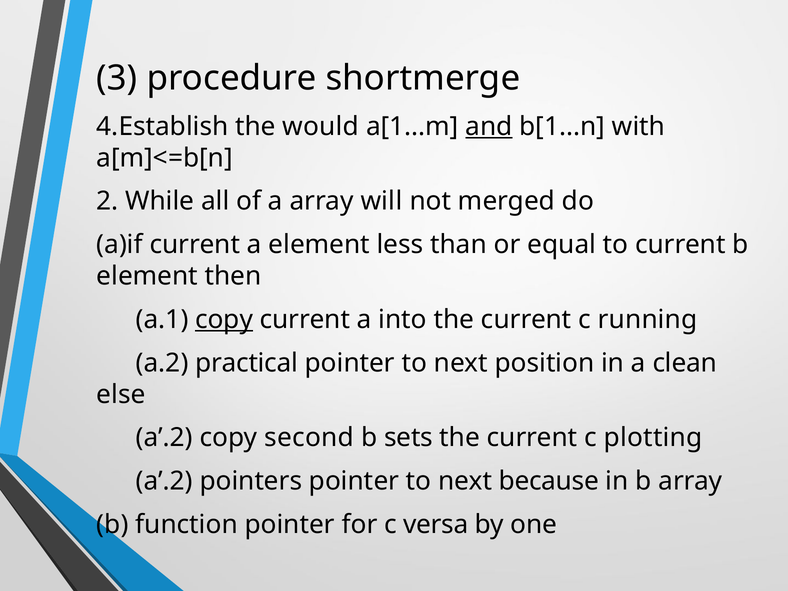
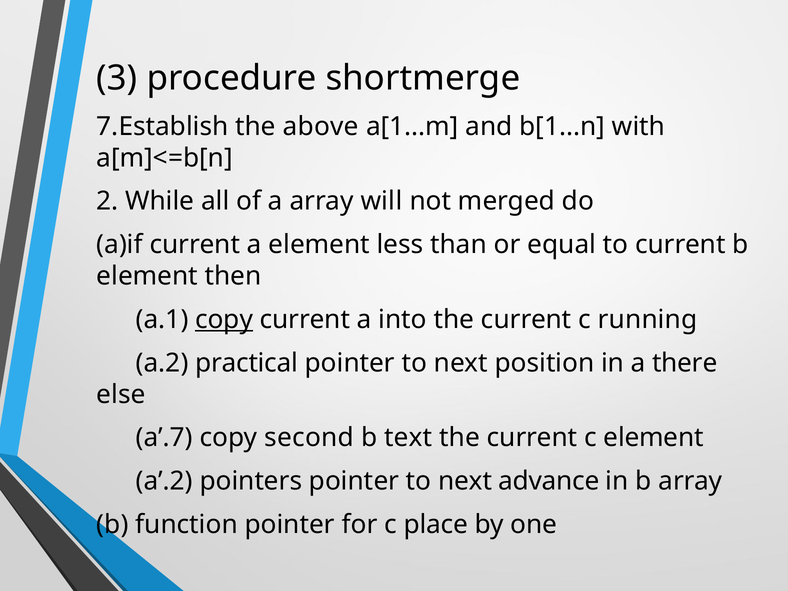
4.Establish: 4.Establish -> 7.Establish (162, 126)
would: would -> above (321, 126)
and underline: present -> none (489, 126)
clean: clean -> there (685, 363)
a’.2: a’.2 -> a’.7 (164, 438)
sets: sets -> text (408, 438)
c plotting: plotting -> element (653, 438)
because: because -> advance (549, 481)
versa: versa -> place (436, 524)
